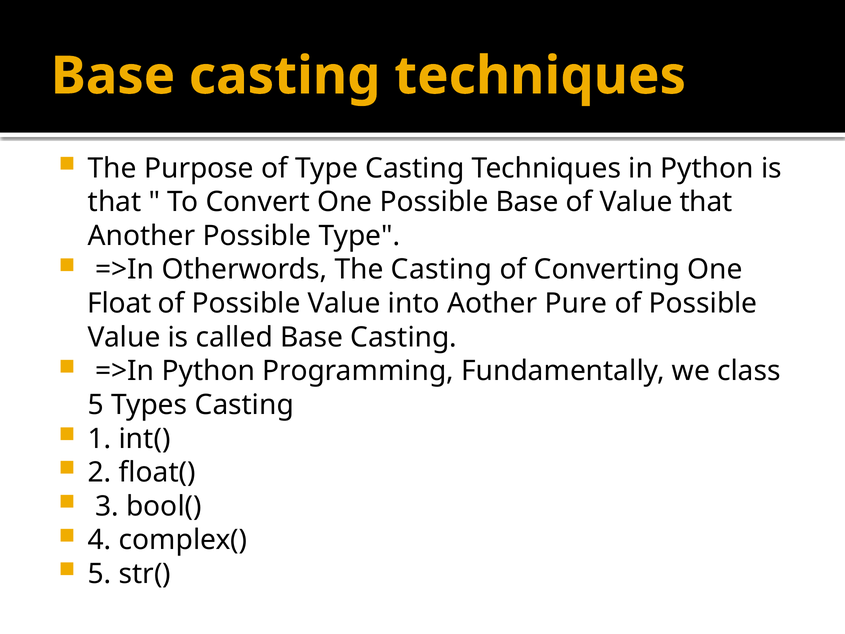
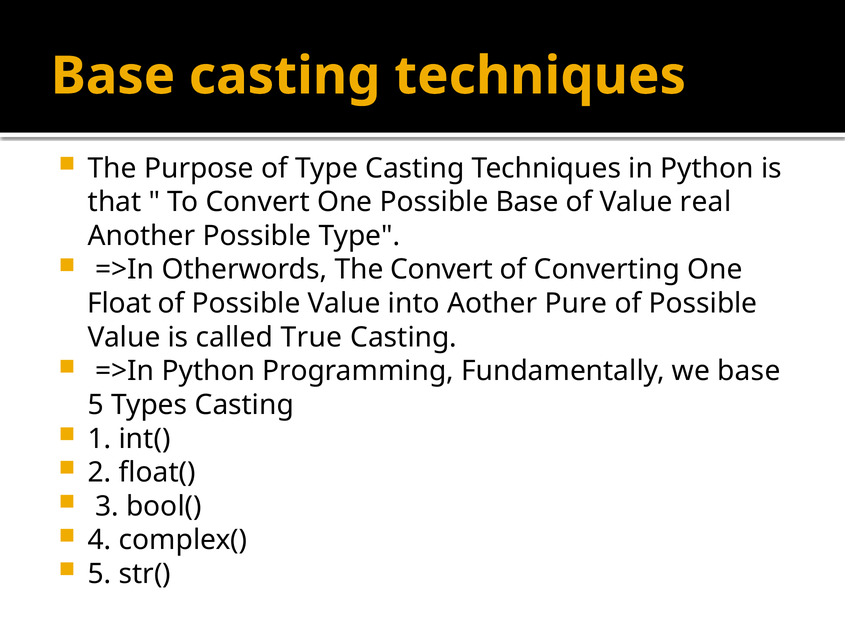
Value that: that -> real (706, 202)
The Casting: Casting -> Convert (442, 270)
called Base: Base -> True (311, 337)
we class: class -> base (749, 371)
